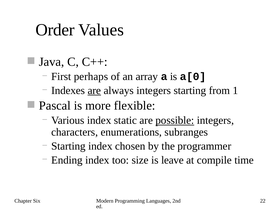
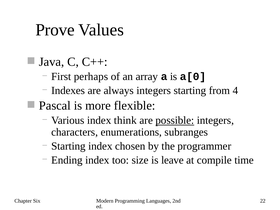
Order: Order -> Prove (55, 30)
are underline: present -> none (94, 90)
1: 1 -> 4 (235, 90)
static: static -> think (125, 120)
